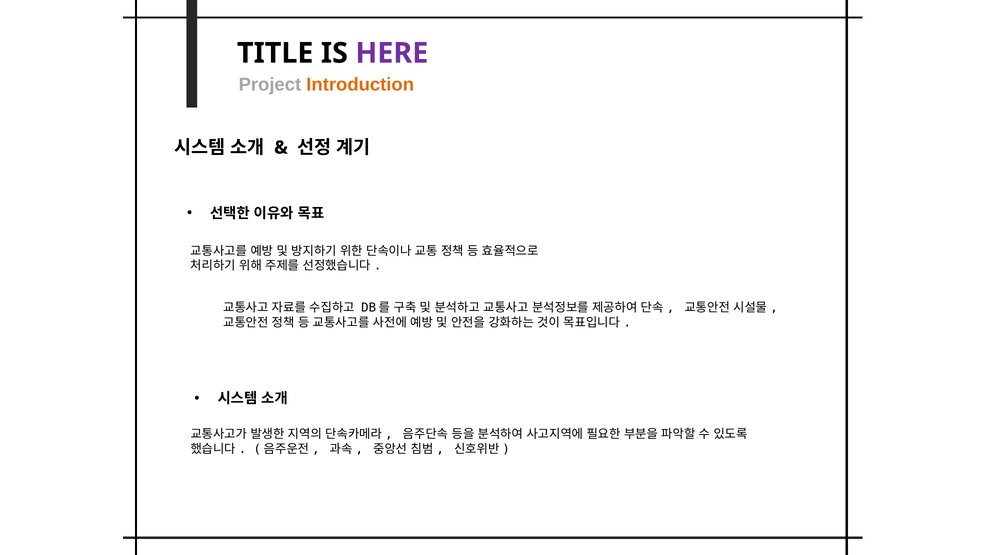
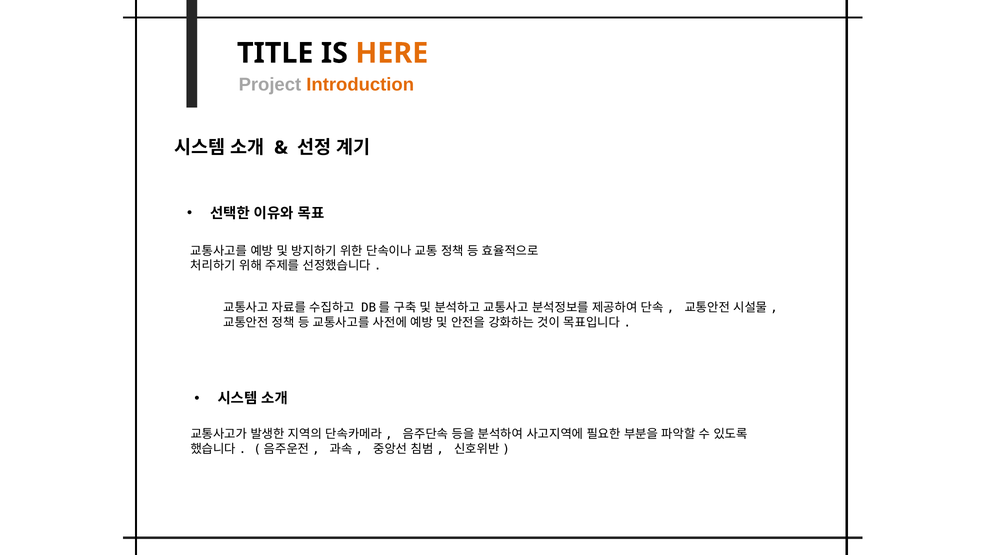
HERE colour: purple -> orange (392, 53)
